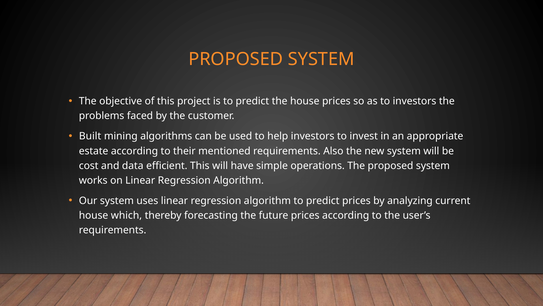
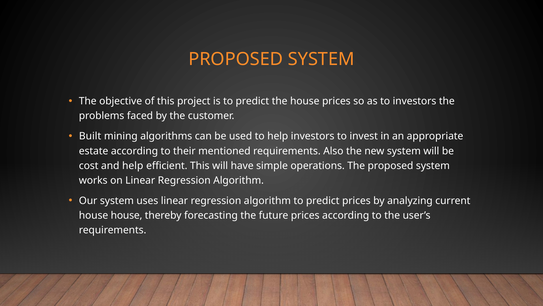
and data: data -> help (133, 165)
house which: which -> house (127, 215)
